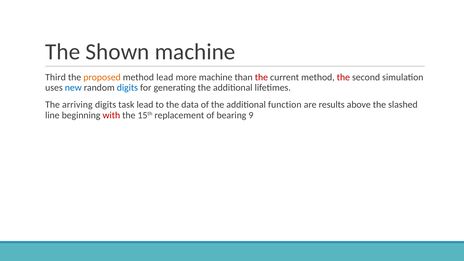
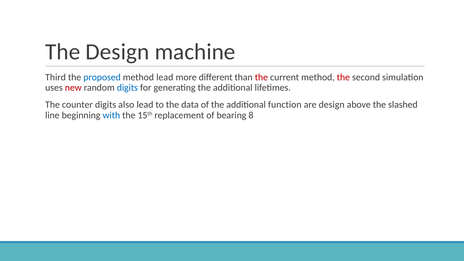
The Shown: Shown -> Design (117, 52)
proposed colour: orange -> blue (102, 77)
more machine: machine -> different (216, 77)
new colour: blue -> red (73, 88)
arriving: arriving -> counter (77, 105)
task: task -> also (126, 105)
are results: results -> design (332, 105)
with colour: red -> blue (111, 115)
9: 9 -> 8 (251, 115)
